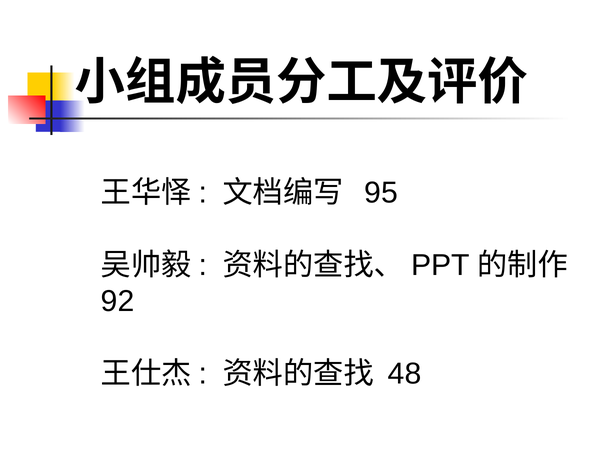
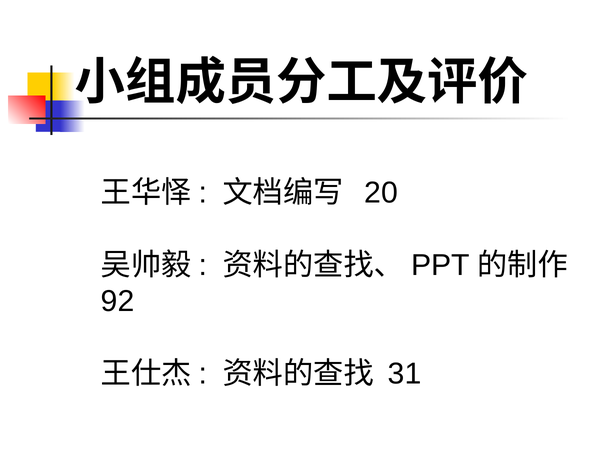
95: 95 -> 20 (381, 193)
48: 48 -> 31 (405, 374)
